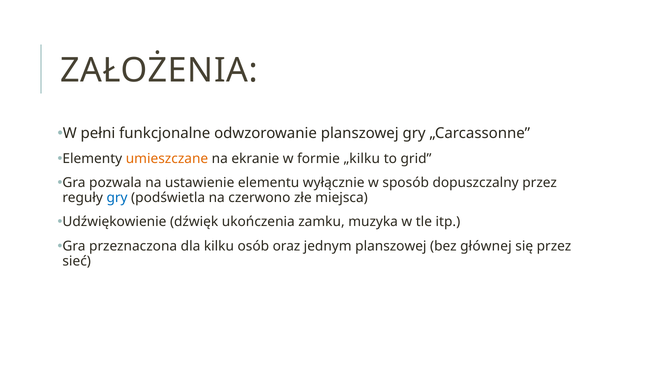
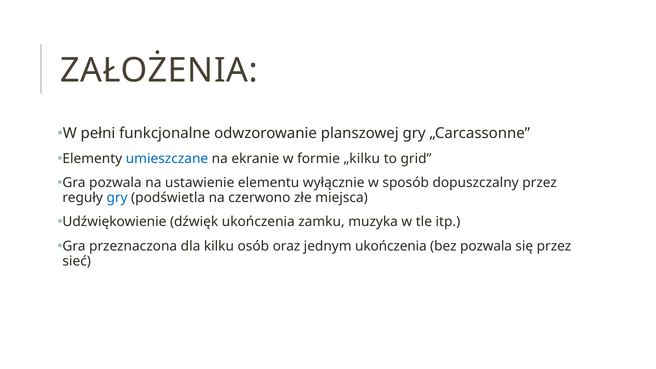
umieszczane colour: orange -> blue (167, 159)
jednym planszowej: planszowej -> ukończenia (391, 246)
bez głównej: głównej -> pozwala (486, 246)
